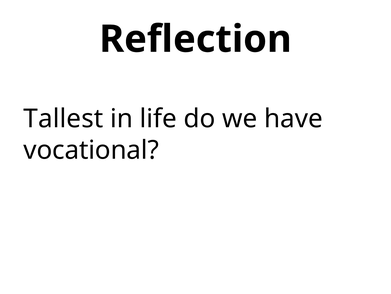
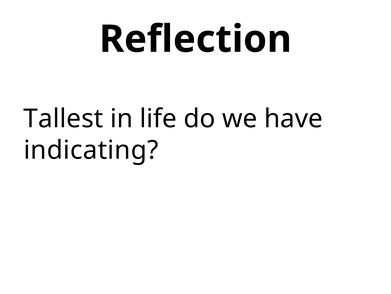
vocational: vocational -> indicating (91, 150)
